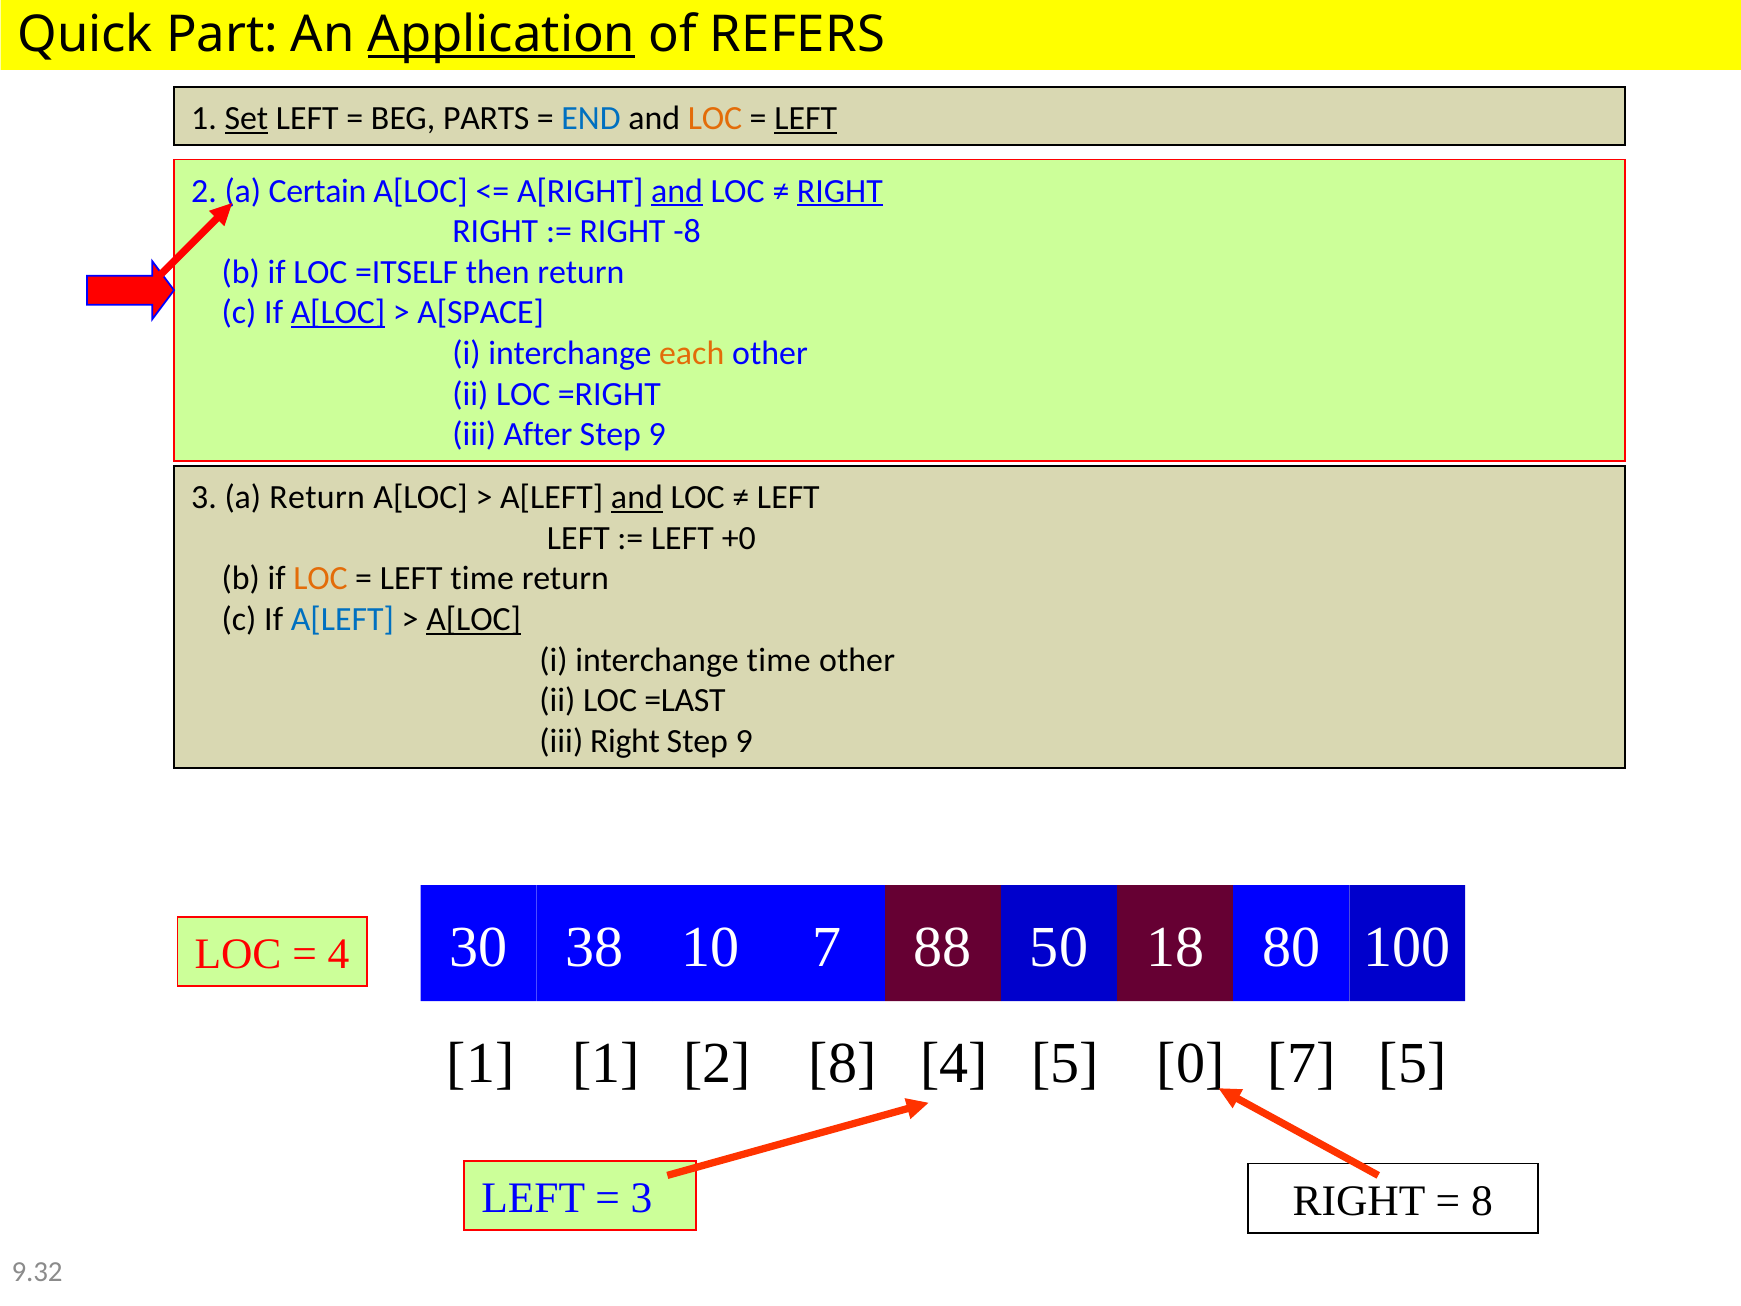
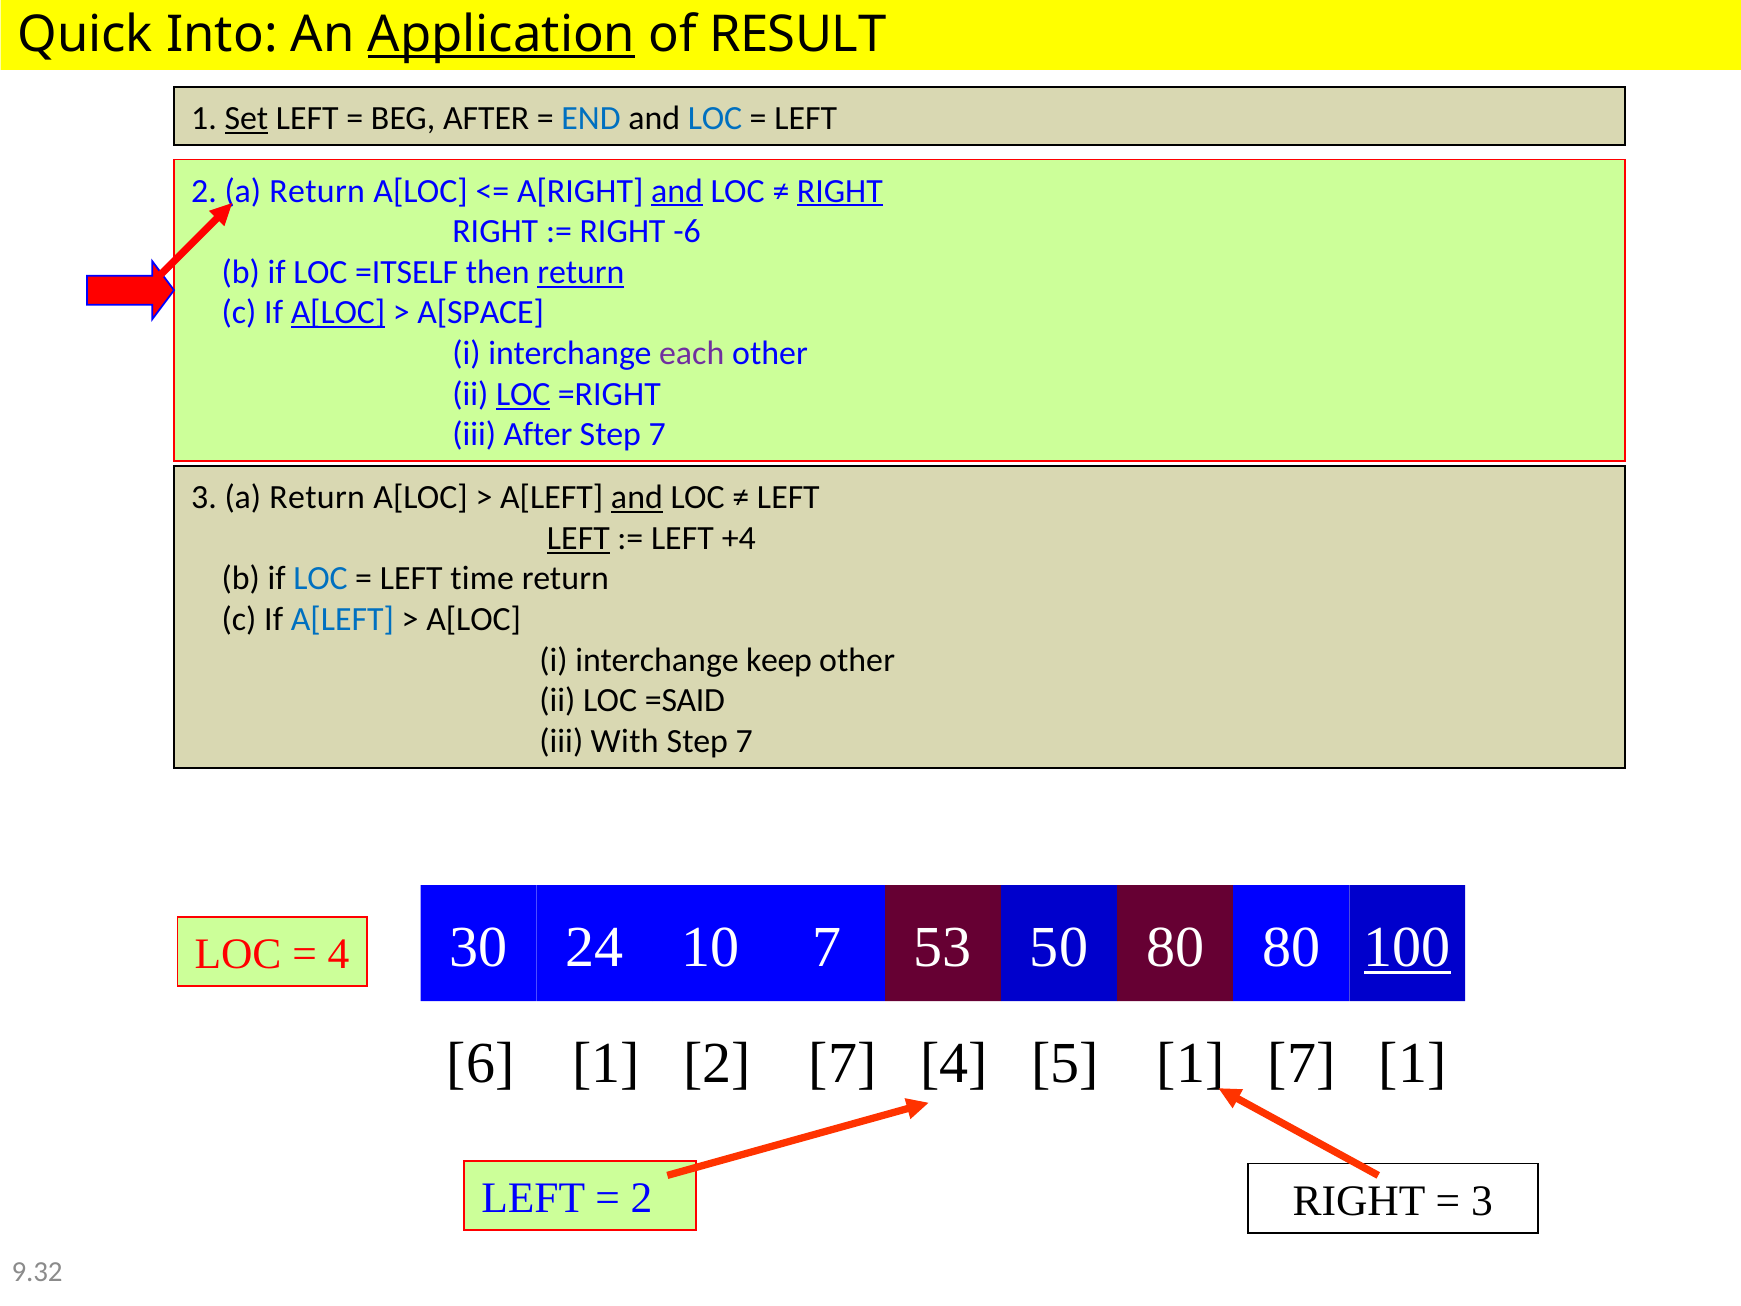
Part: Part -> Into (222, 34)
REFERS: REFERS -> RESULT (798, 34)
BEG PARTS: PARTS -> AFTER (486, 118)
LOC colour: orange -> blue (715, 118)
LEFT underline: present -> none (806, 118)
2 a Certain: Certain -> Return (317, 191)
-8: -8 -> -6 (687, 231)
return underline: none -> present (581, 272)
each colour: orange -> purple (692, 353)
LOC underline: none -> present (523, 394)
9: 9 -> 7 (657, 435)
LEFT underline: none -> present (578, 538)
+0: +0 -> +4 (739, 538)
LOC colour: orange -> blue (321, 579)
A[LOC underline: present -> none (474, 619)
interchange time: time -> keep (779, 660)
=LAST: =LAST -> =SAID (685, 701)
iii Right: Right -> With (625, 741)
9: 9 -> 7 (744, 741)
38: 38 -> 24 (595, 947)
88: 88 -> 53 (943, 947)
50 18: 18 -> 80 (1175, 947)
100 underline: none -> present (1407, 947)
1: 1 -> 6 (481, 1063)
2 8: 8 -> 7 (843, 1063)
5 0: 0 -> 1 (1191, 1063)
5: 5 -> 1 (1413, 1063)
3: 3 -> 2 (642, 1198)
8: 8 -> 3 (1482, 1201)
